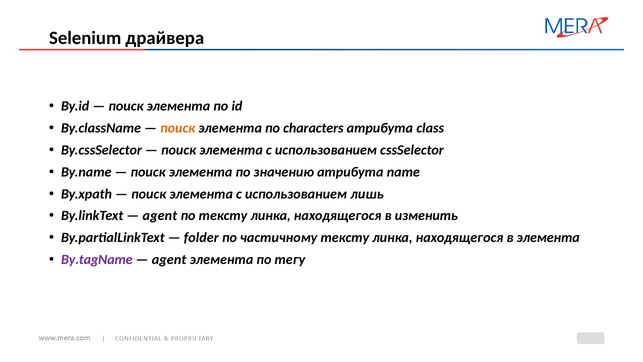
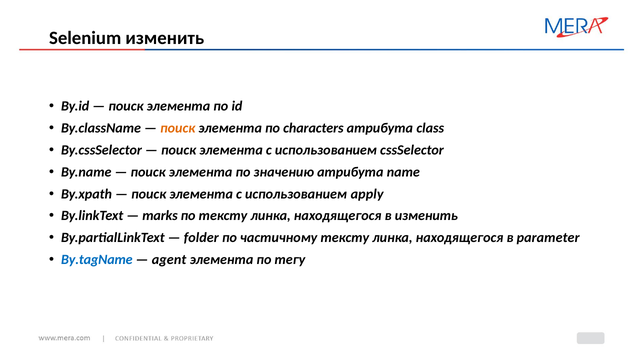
Selenium драйвера: драйвера -> изменить (165, 38)
лишь: лишь -> apply (367, 194)
agent: agent -> marks (160, 216)
в элемента: элемента -> parameter (548, 238)
By.tagName colour: purple -> blue (97, 259)
